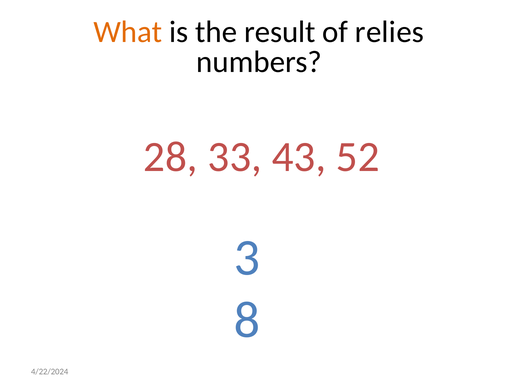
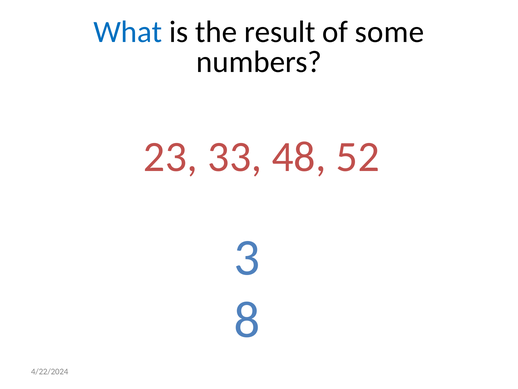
What colour: orange -> blue (128, 32)
relies: relies -> some (390, 32)
28: 28 -> 23 (171, 157)
43: 43 -> 48 (299, 157)
